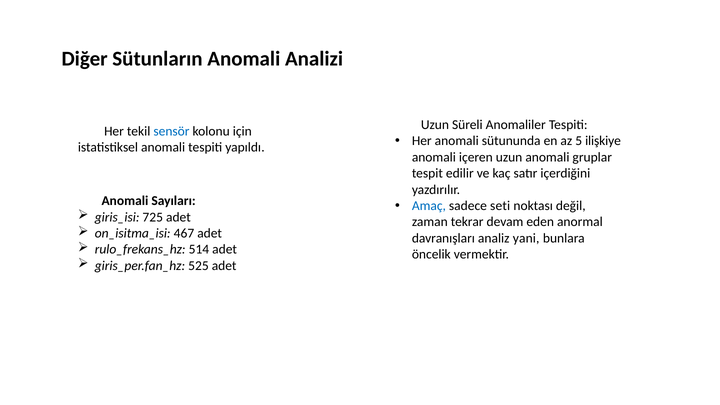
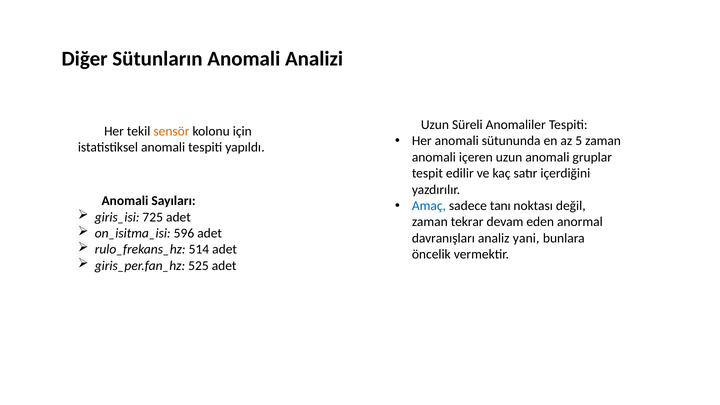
sensör colour: blue -> orange (171, 131)
5 ilişkiye: ilişkiye -> zaman (603, 141)
seti: seti -> tanı (500, 206)
467: 467 -> 596 (184, 233)
